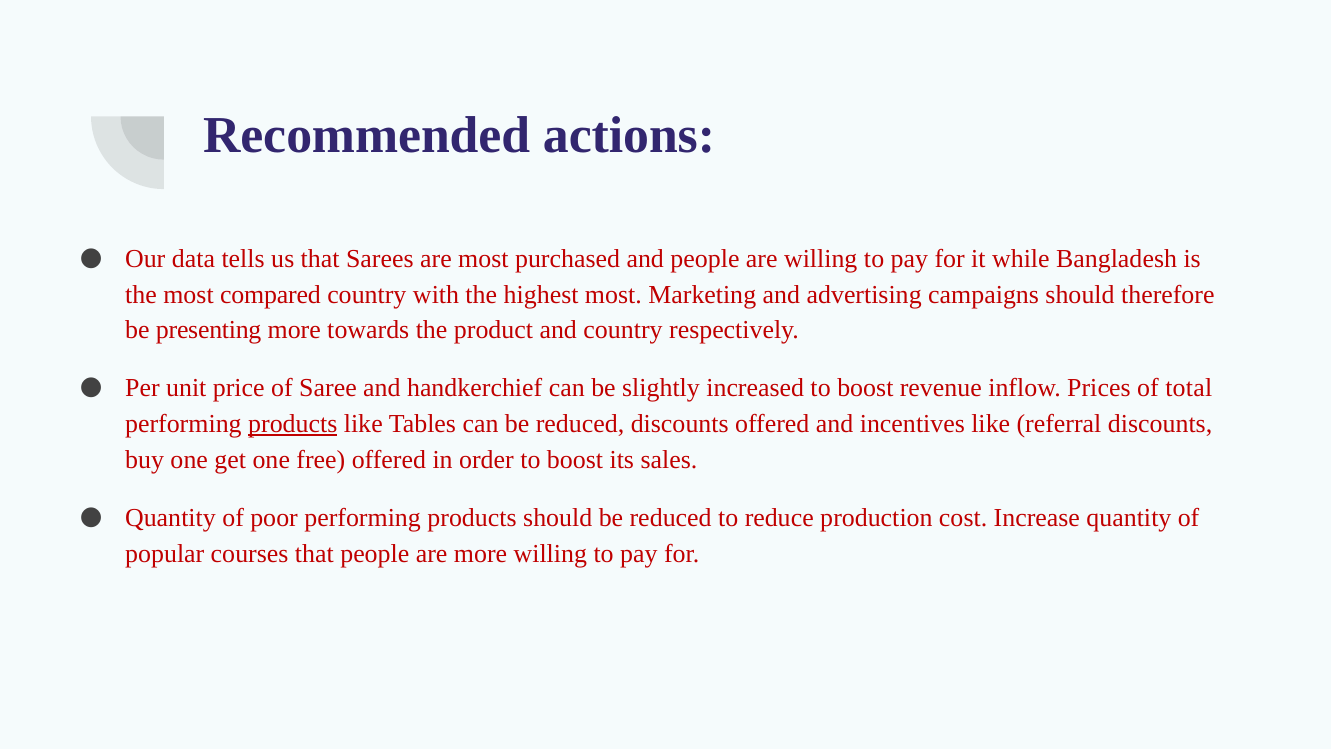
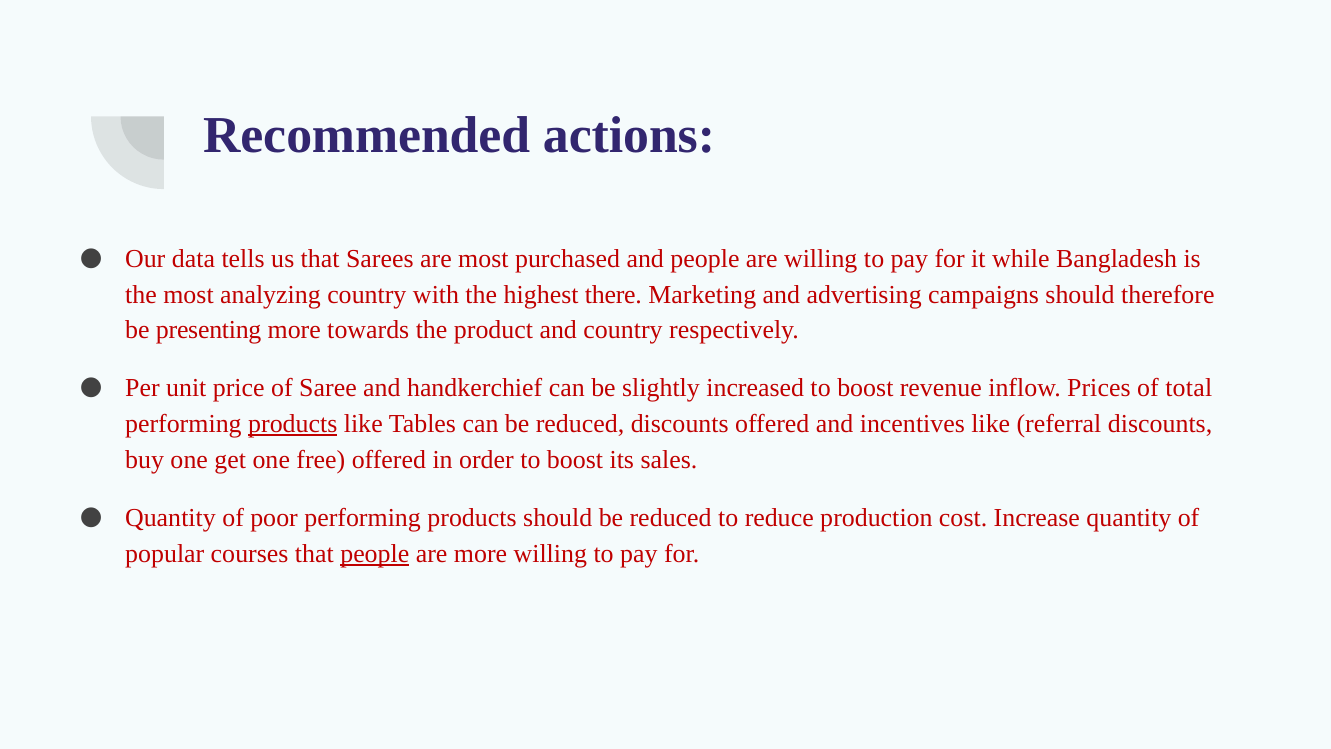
compared: compared -> analyzing (270, 294)
highest most: most -> there (613, 294)
people underline: none -> present (375, 553)
